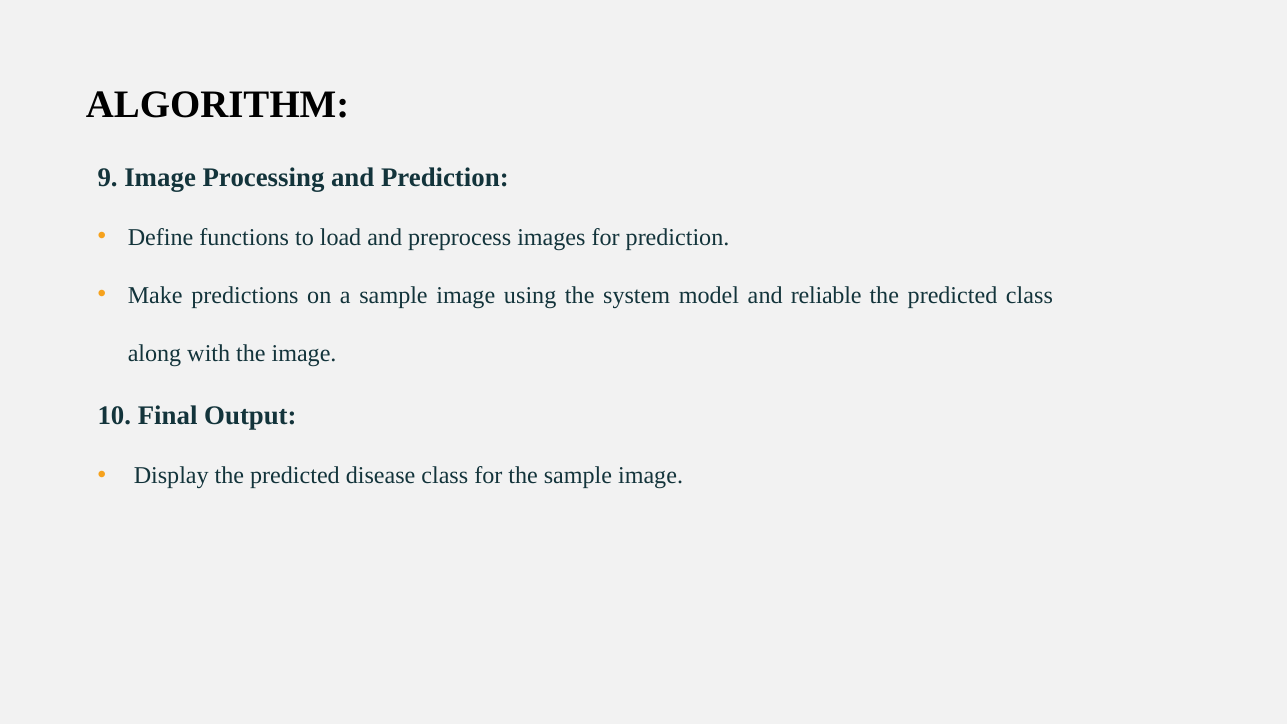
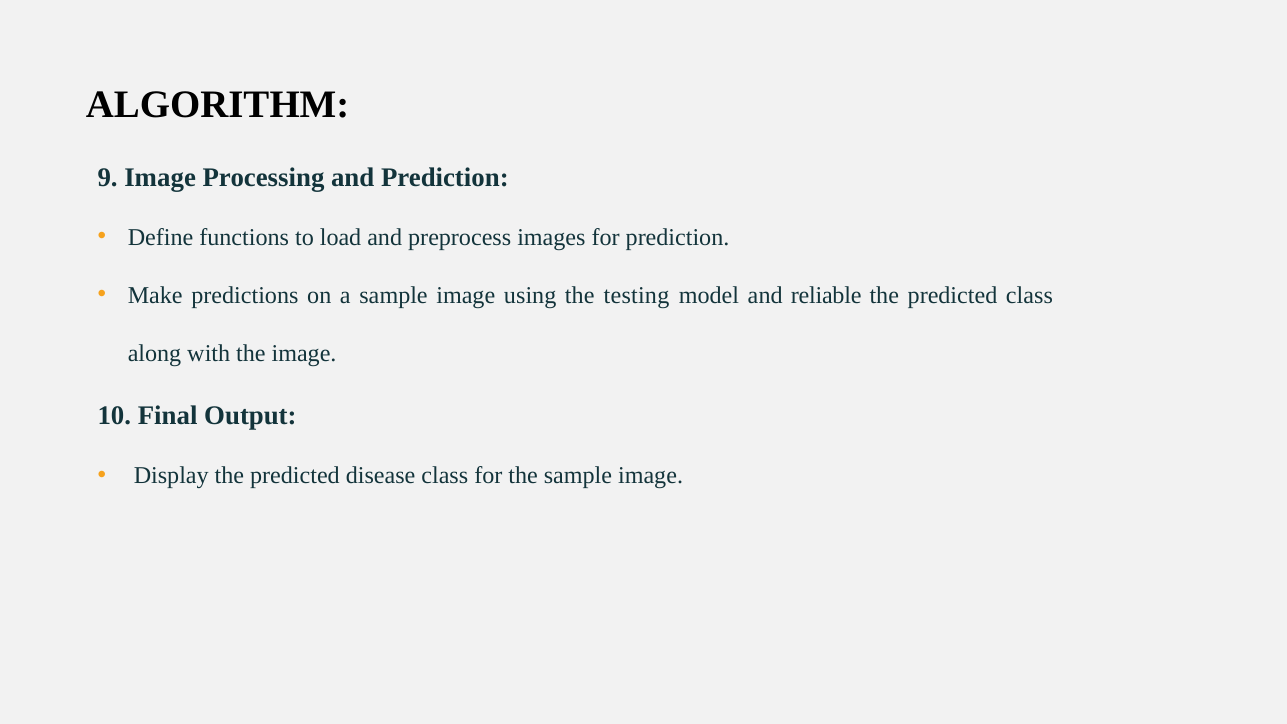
system: system -> testing (637, 295)
